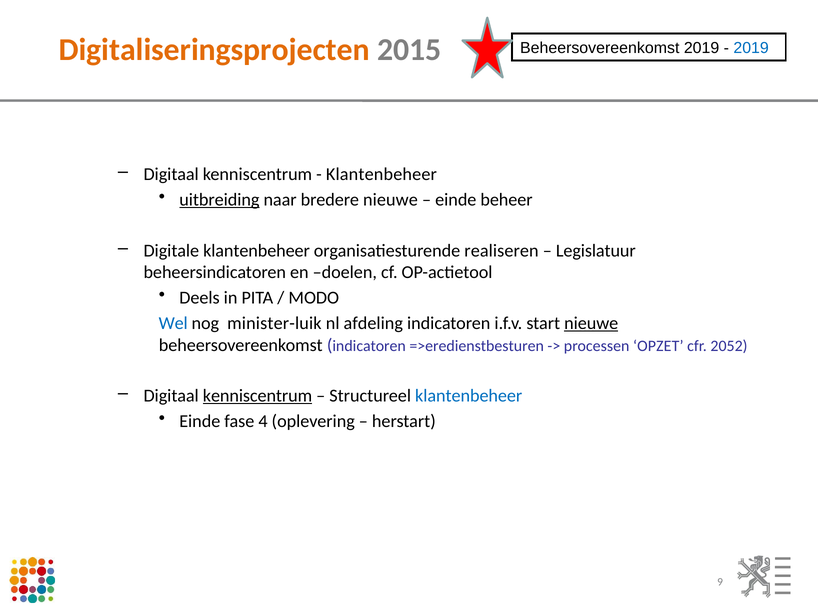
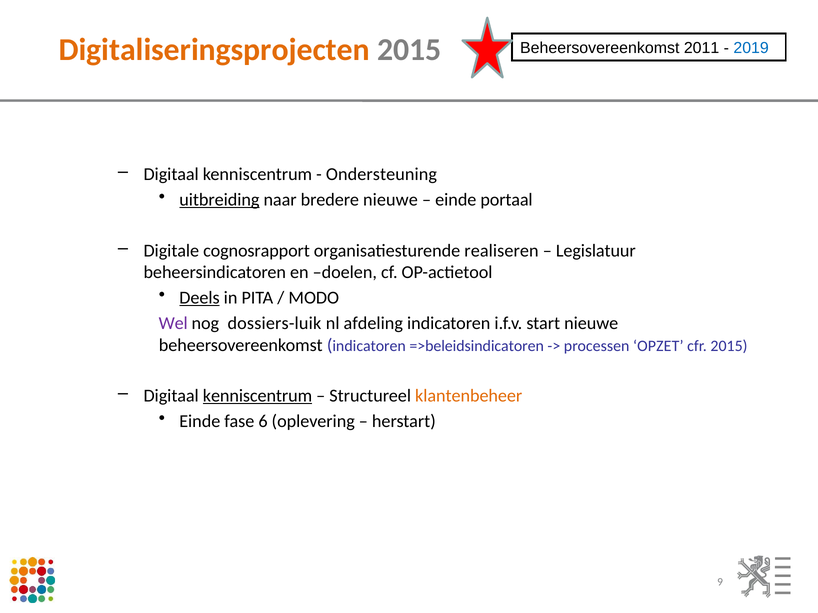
Beheersovereenkomst 2019: 2019 -> 2011 (702, 48)
Klantenbeheer: Klantenbeheer -> Ondersteuning (381, 174)
beheer: beheer -> portaal (507, 200)
Digitale klantenbeheer: klantenbeheer -> cognosrapport (257, 251)
Deels underline: none -> present (199, 298)
Wel colour: blue -> purple (173, 323)
minister-luik: minister-luik -> dossiers-luik (274, 323)
nieuwe underline: present -> none (591, 323)
=>eredienstbesturen: =>eredienstbesturen -> =>beleidsindicatoren (477, 346)
cfr 2052: 2052 -> 2015 (729, 346)
klantenbeheer colour: blue -> orange (469, 396)
4: 4 -> 6 (263, 422)
